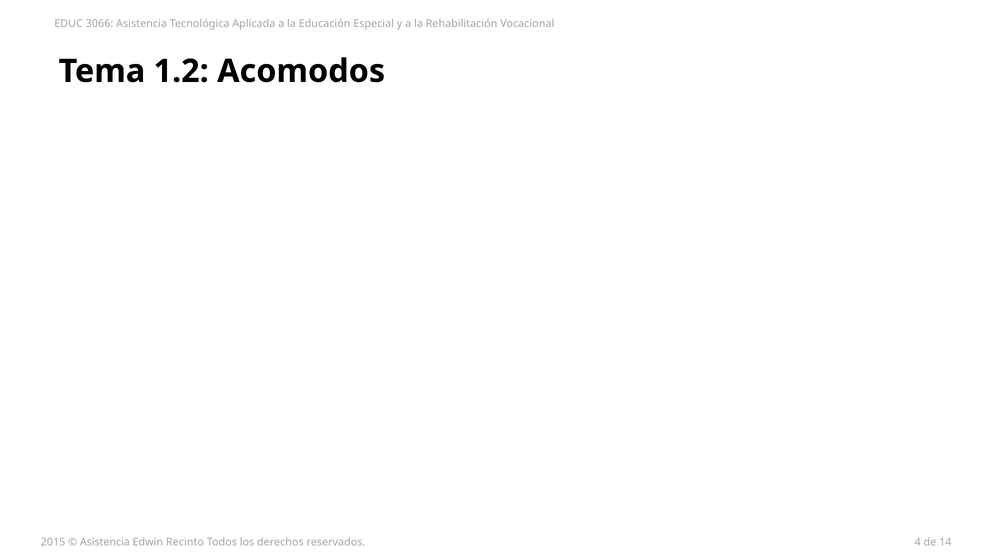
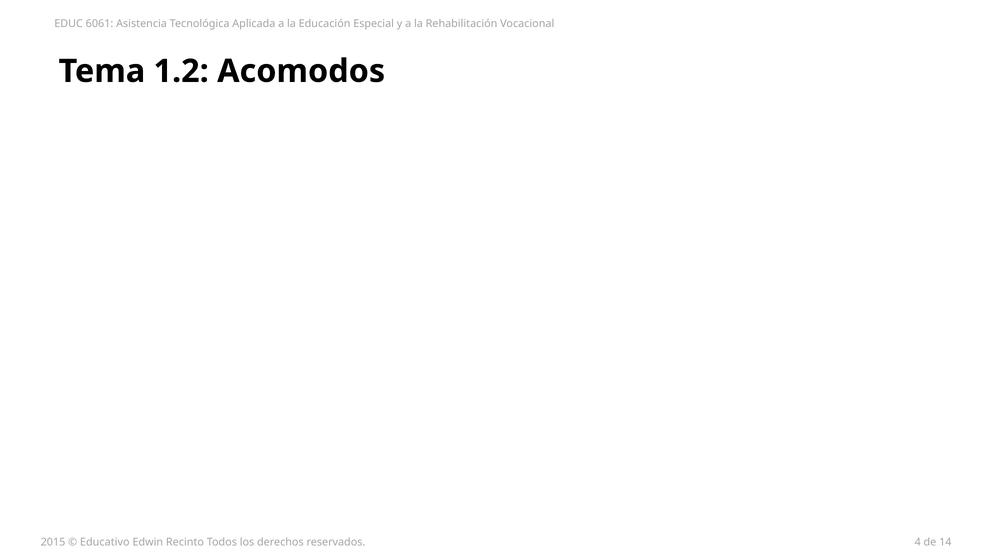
3066: 3066 -> 6061 (100, 23)
Asistencia: Asistencia -> Educativo (105, 542)
